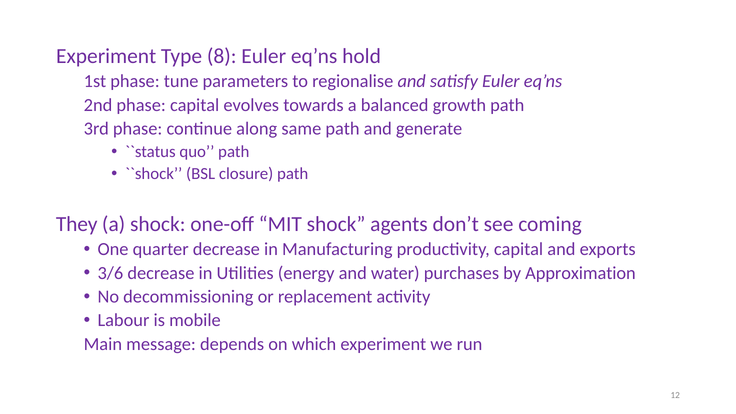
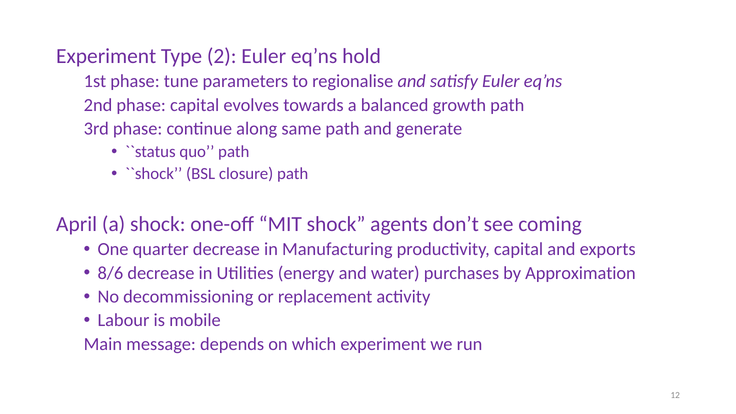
8: 8 -> 2 (222, 56)
They: They -> April (77, 224)
3/6: 3/6 -> 8/6 (110, 273)
